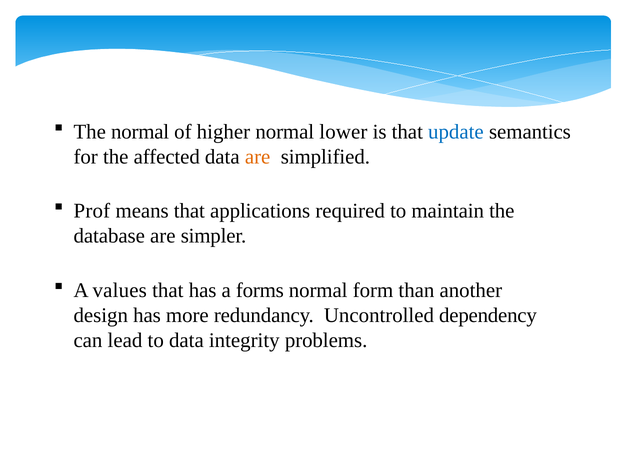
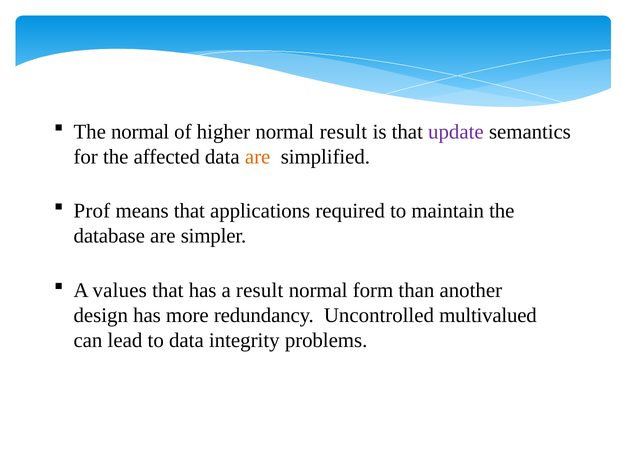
normal lower: lower -> result (343, 132)
update colour: blue -> purple (456, 132)
a forms: forms -> result (260, 291)
dependency: dependency -> multivalued (488, 316)
